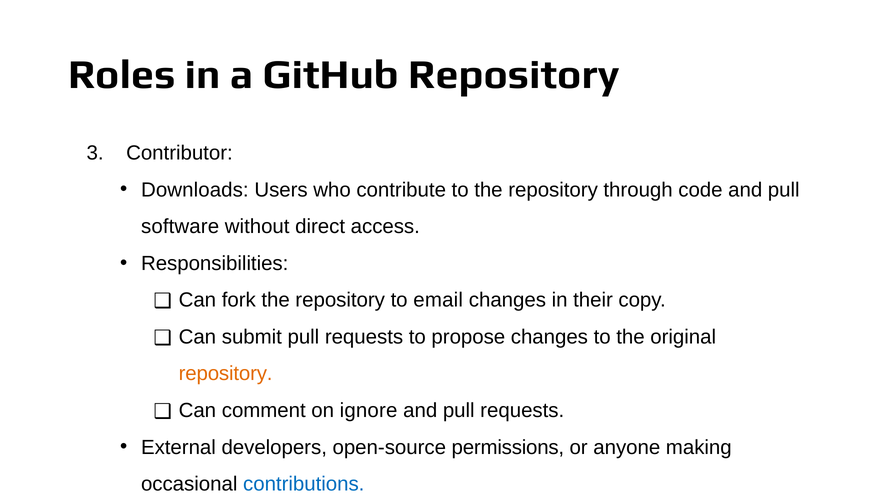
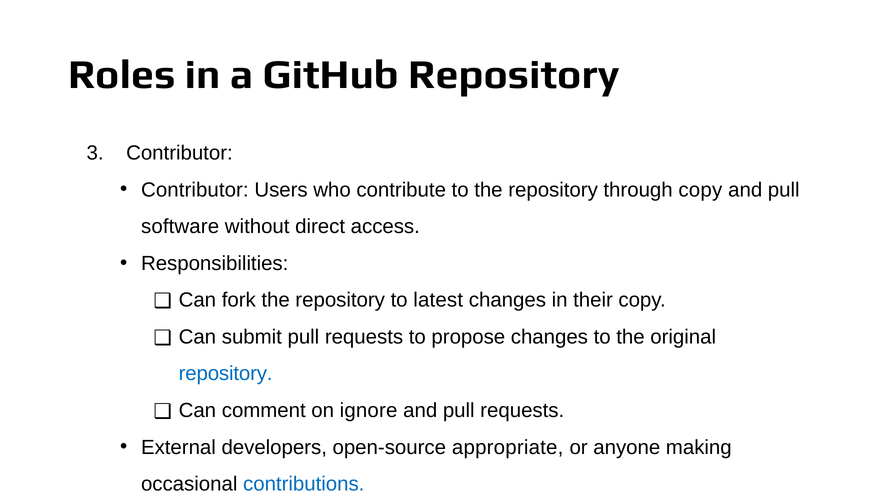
Downloads: Downloads -> Contributor (195, 190)
through code: code -> copy (700, 190)
email: email -> latest (438, 300)
repository colour: orange -> blue (226, 374)
permissions: permissions -> appropriate (508, 448)
